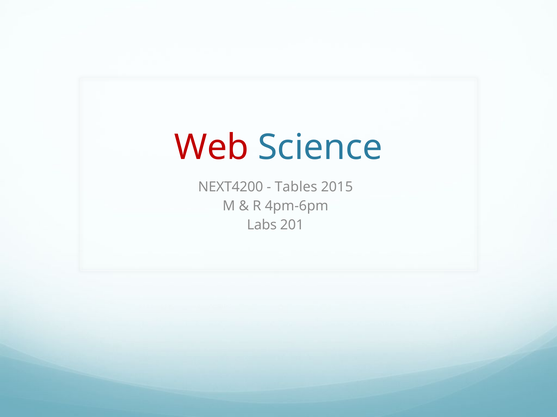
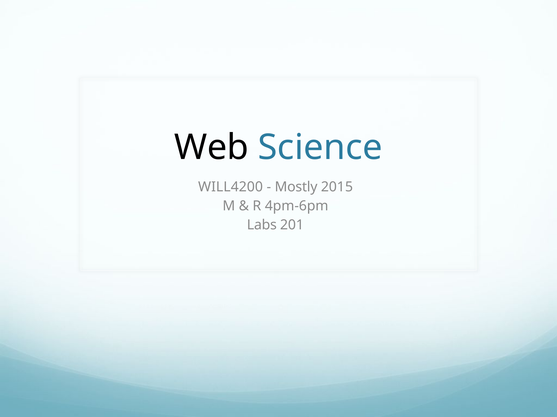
Web colour: red -> black (212, 148)
NEXT4200: NEXT4200 -> WILL4200 (231, 187)
Tables: Tables -> Mostly (296, 187)
